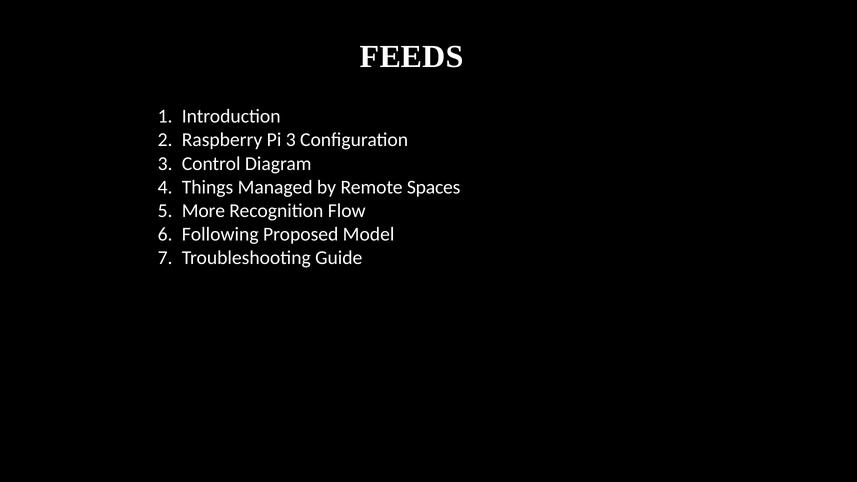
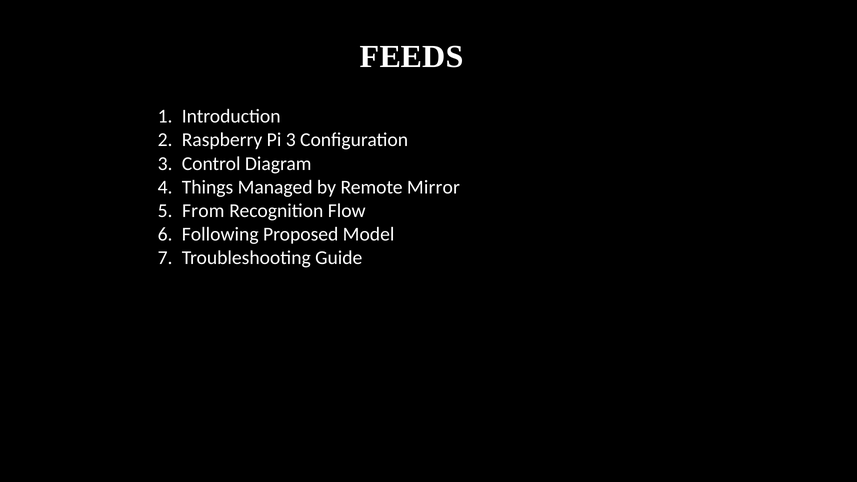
Spaces: Spaces -> Mirror (433, 187)
More: More -> From (203, 211)
